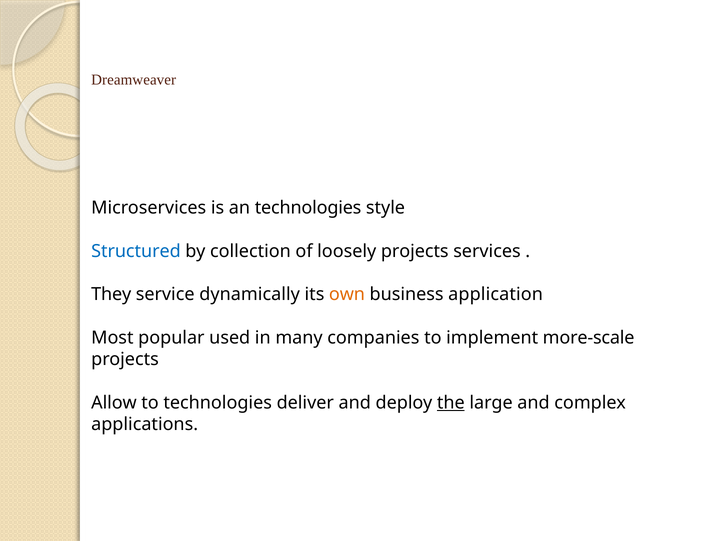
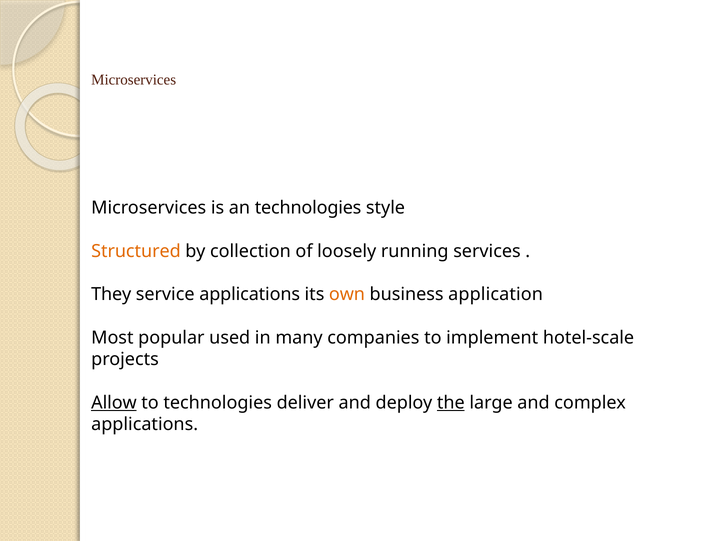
Dreamweaver: Dreamweaver -> Microservices (134, 80)
Structured colour: blue -> orange (136, 251)
loosely projects: projects -> running (415, 251)
service dynamically: dynamically -> applications (250, 294)
more-scale: more-scale -> hotel-scale (589, 338)
Allow underline: none -> present (114, 403)
